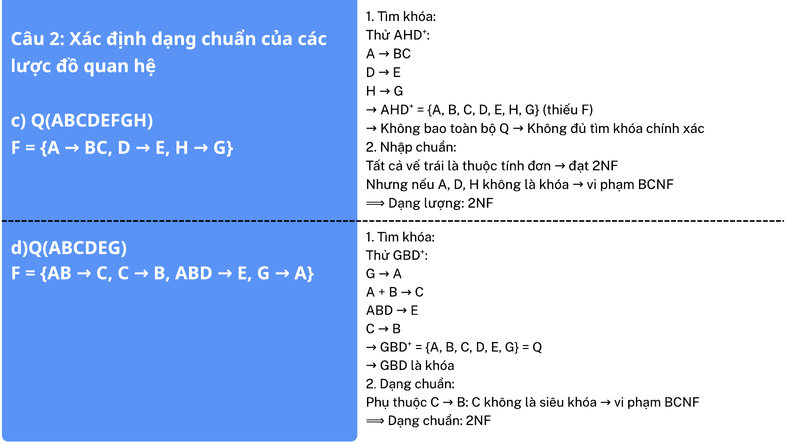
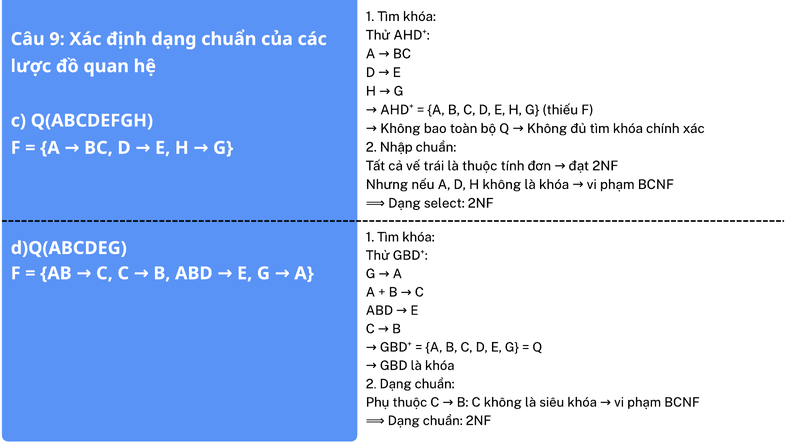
Câu 2: 2 -> 9 (57, 39)
lượng: lượng -> select (444, 203)
